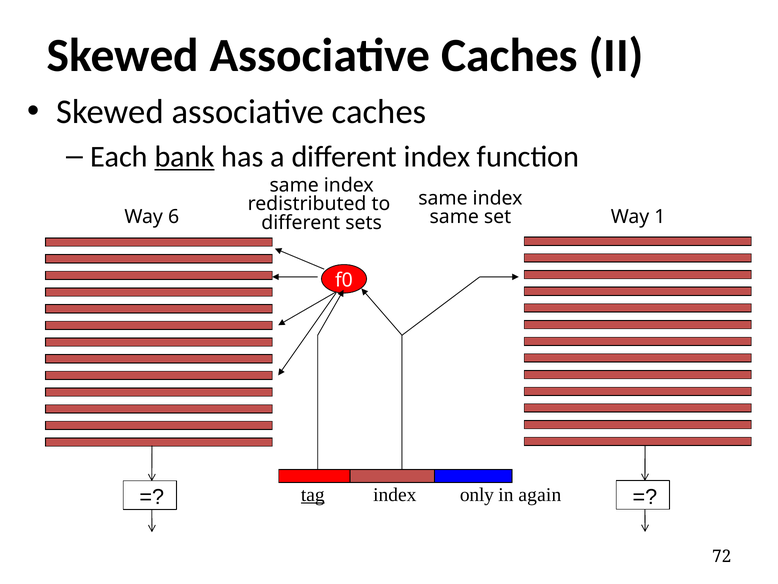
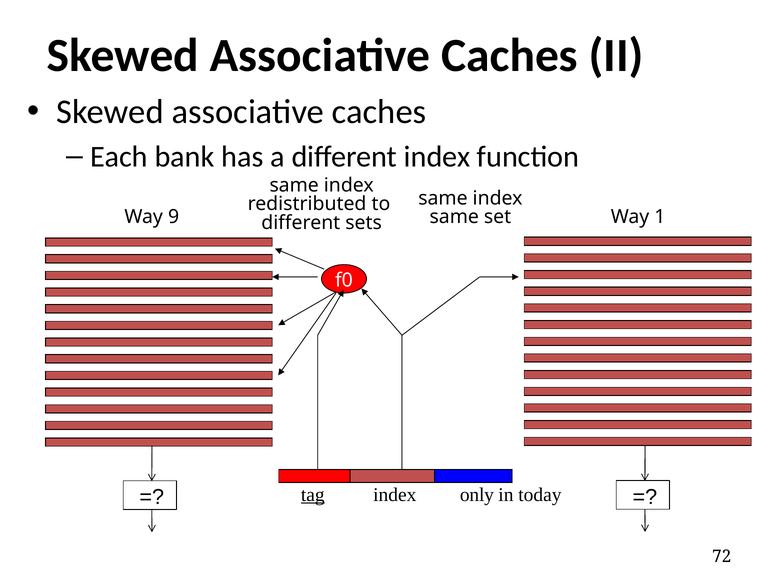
bank underline: present -> none (185, 157)
6: 6 -> 9 (174, 217)
again: again -> today (540, 494)
